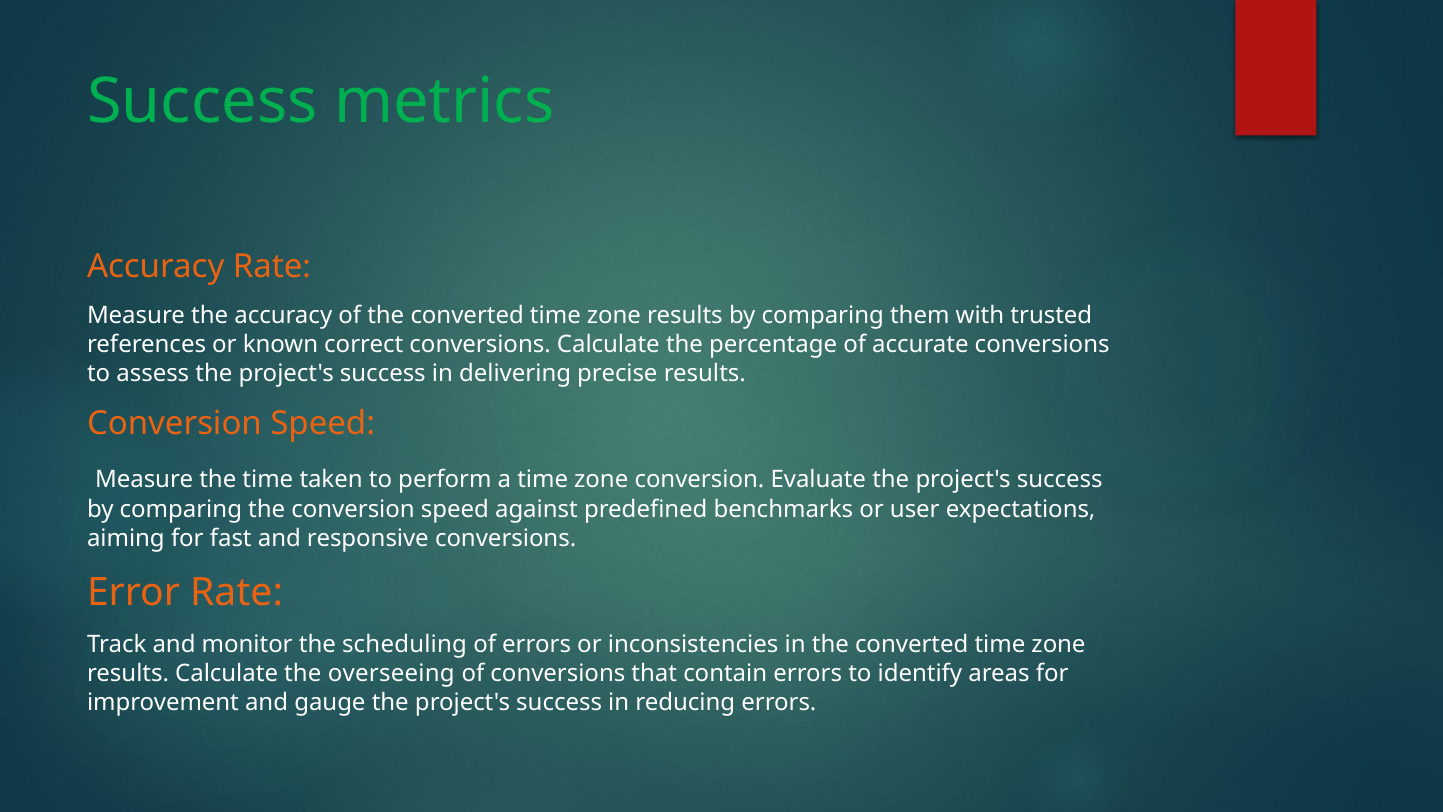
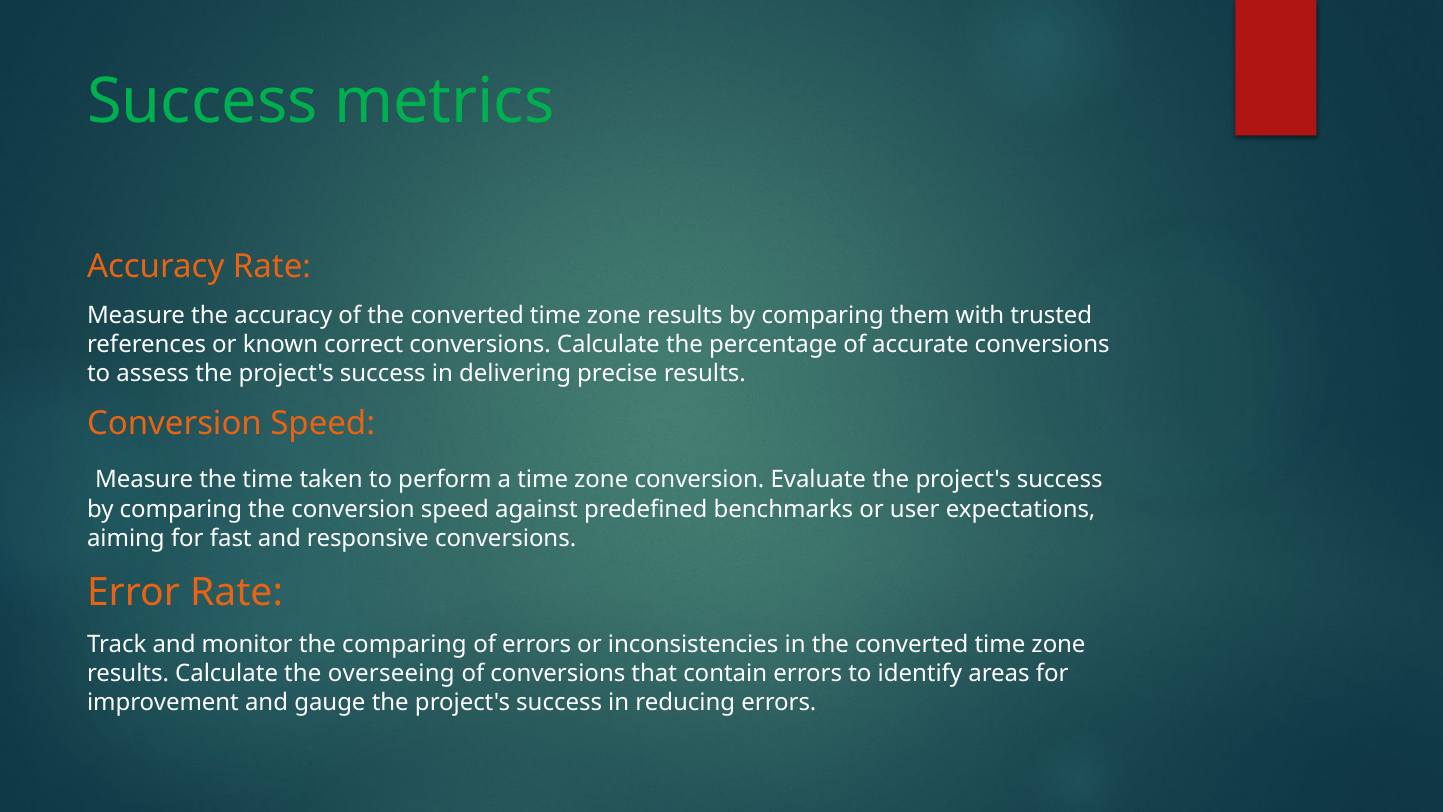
the scheduling: scheduling -> comparing (404, 644)
